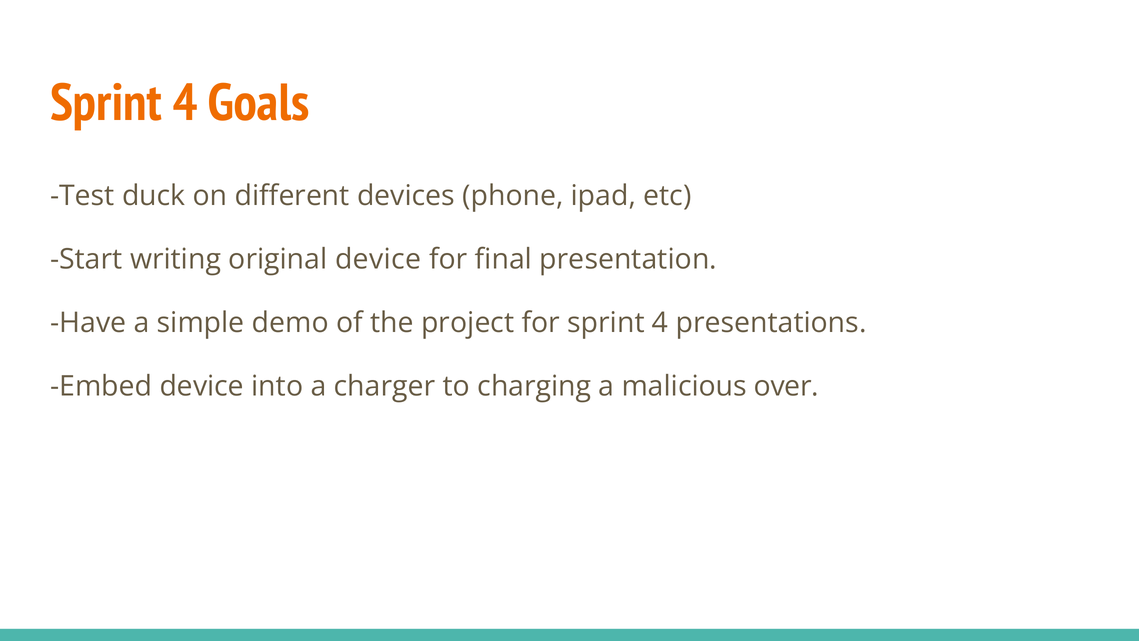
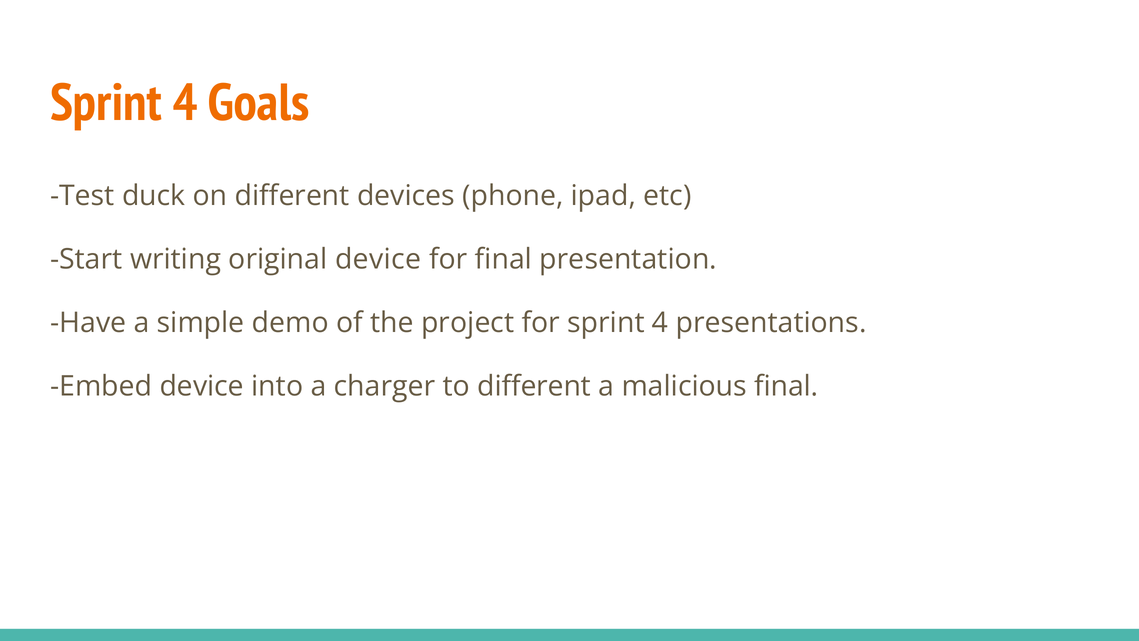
to charging: charging -> different (534, 386)
malicious over: over -> final (786, 386)
